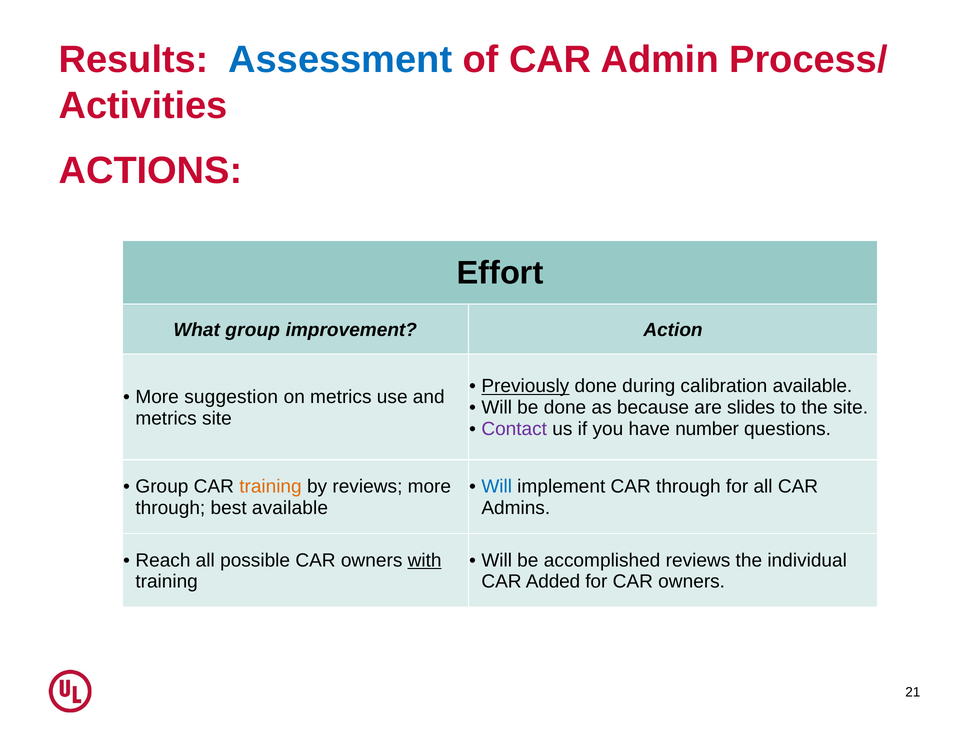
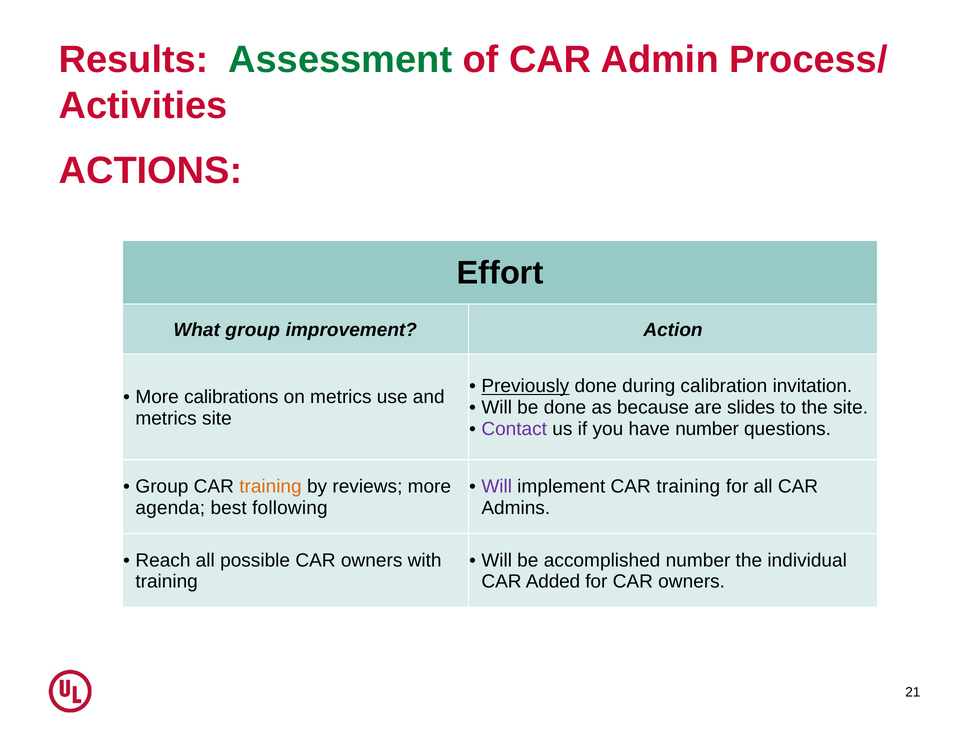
Assessment colour: blue -> green (340, 60)
calibration available: available -> invitation (812, 386)
suggestion: suggestion -> calibrations (231, 397)
Will colour: blue -> purple (497, 487)
implement CAR through: through -> training (688, 487)
through: through -> agenda (170, 508)
best available: available -> following (290, 508)
with underline: present -> none (425, 560)
accomplished reviews: reviews -> number (698, 560)
